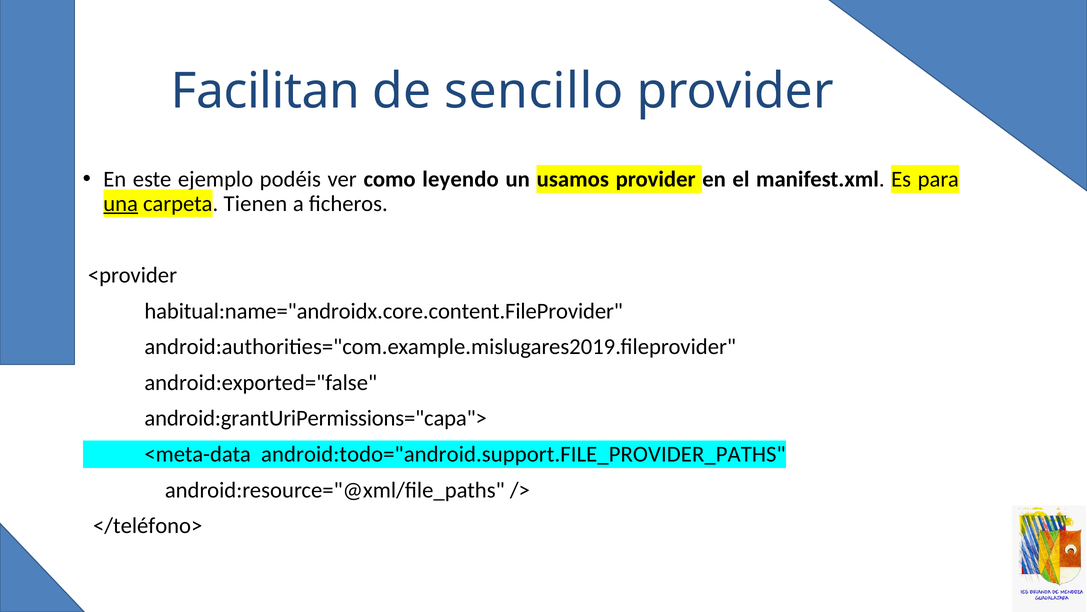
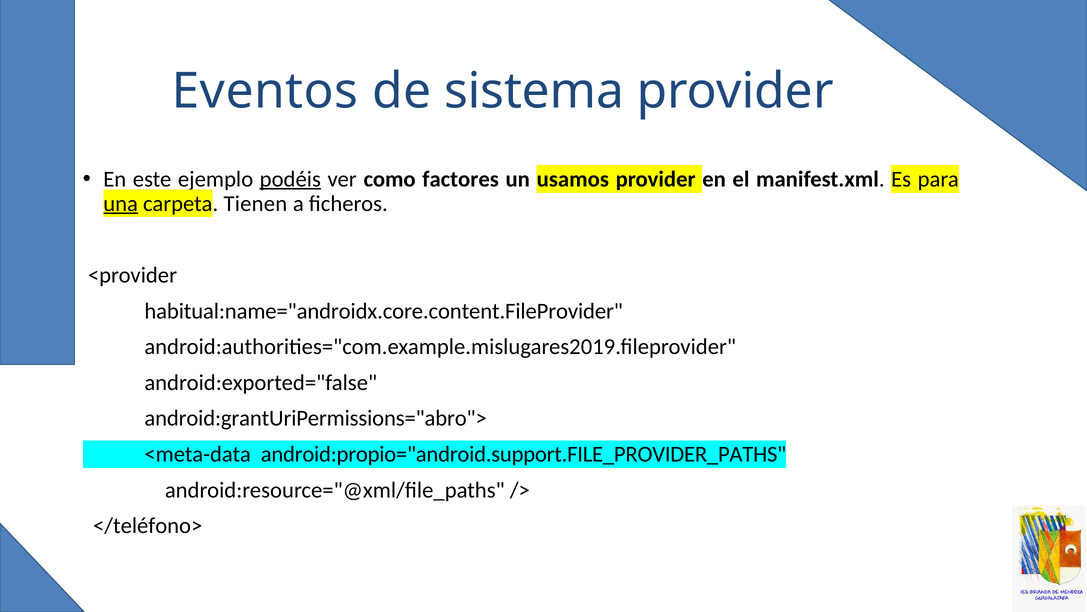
Facilitan: Facilitan -> Eventos (265, 91)
sencillo: sencillo -> sistema (534, 91)
podéis underline: none -> present (290, 179)
leyendo: leyendo -> factores (461, 179)
android:grantUriPermissions="capa">: android:grantUriPermissions="capa"> -> android:grantUriPermissions="abro"> (316, 418)
android:todo="android.support.FILE_PROVIDER_PATHS: android:todo="android.support.FILE_PROVIDER_PATHS -> android:propio="android.support.FILE_PROVIDER_PATHS (524, 454)
